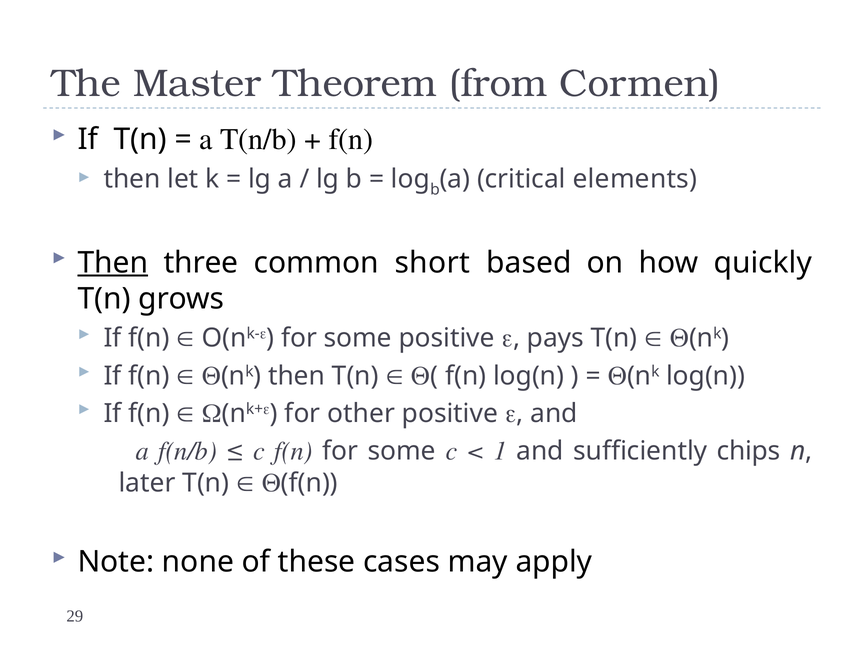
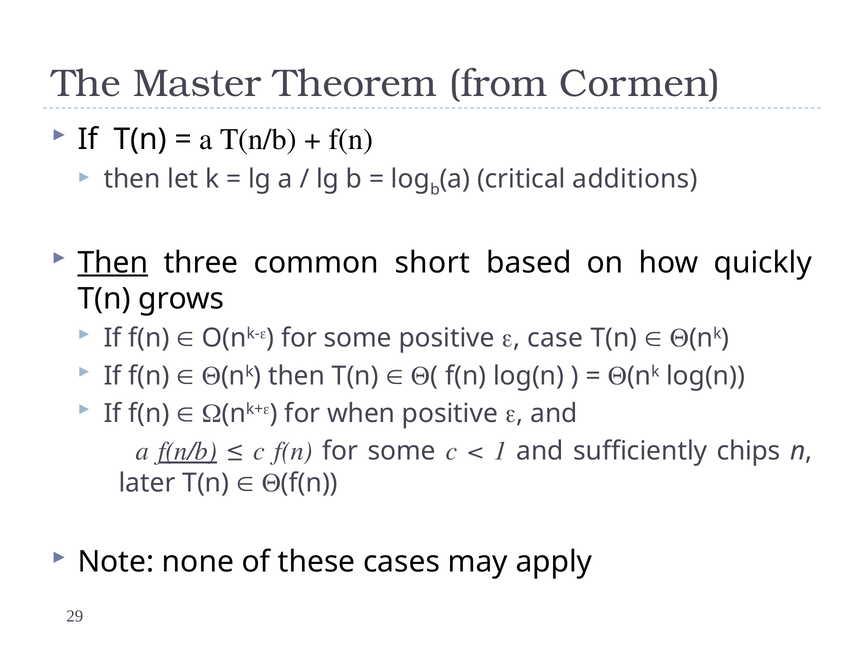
elements: elements -> additions (635, 179)
pays: pays -> case (555, 338)
other: other -> when (361, 413)
f(n/b underline: none -> present (188, 451)
